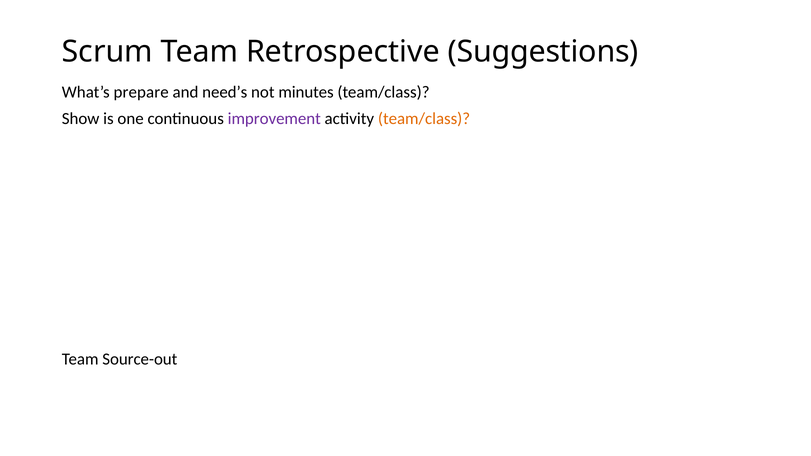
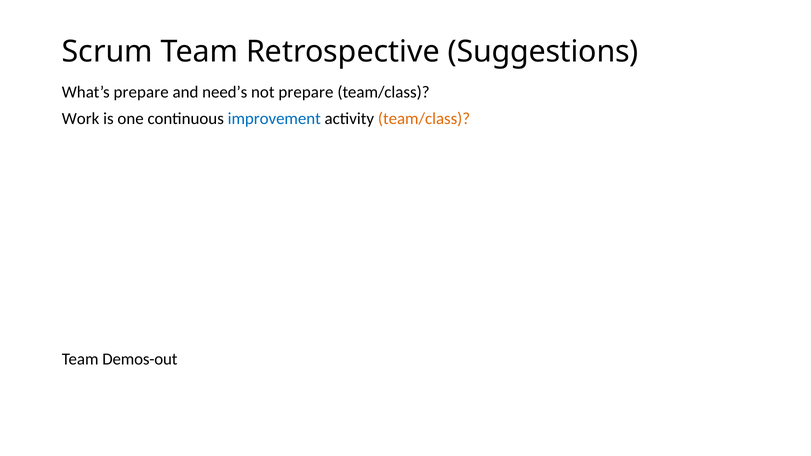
not minutes: minutes -> prepare (306, 92)
Show: Show -> Work (81, 119)
improvement colour: purple -> blue (274, 119)
Source-out: Source-out -> Demos-out (140, 359)
